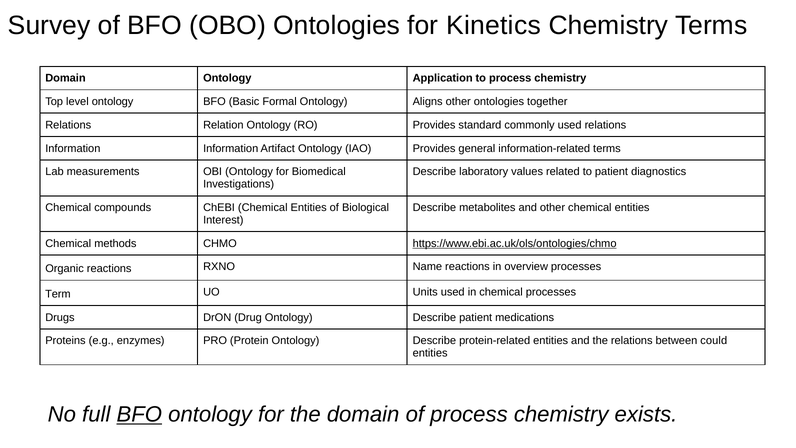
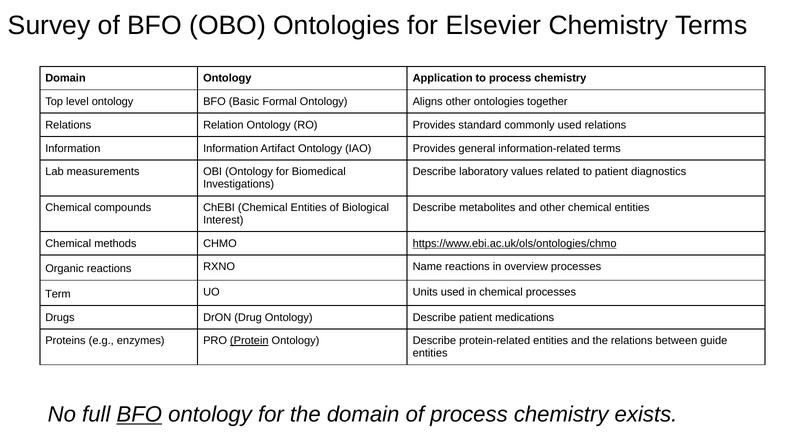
Kinetics: Kinetics -> Elsevier (493, 26)
Protein underline: none -> present (249, 341)
could: could -> guide (714, 341)
